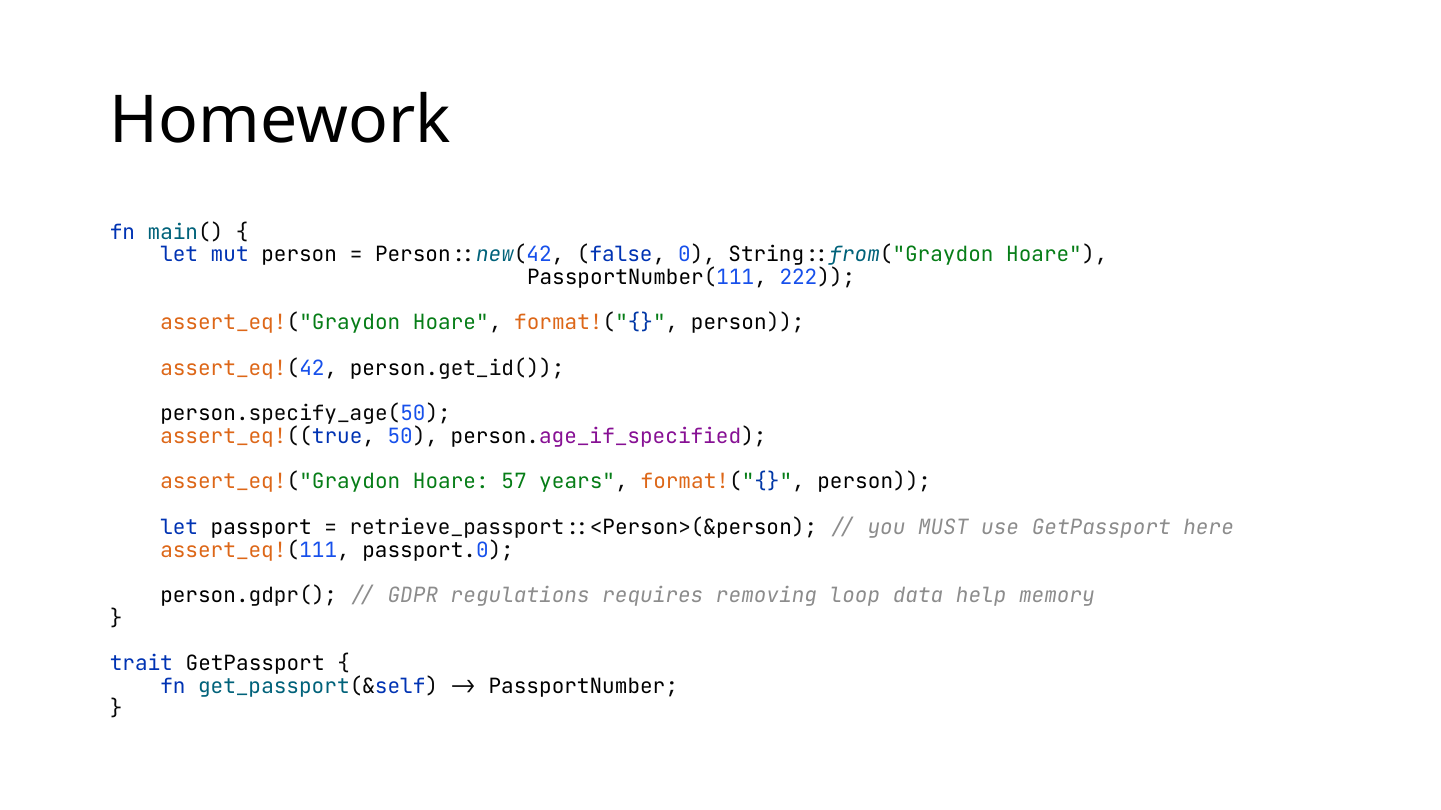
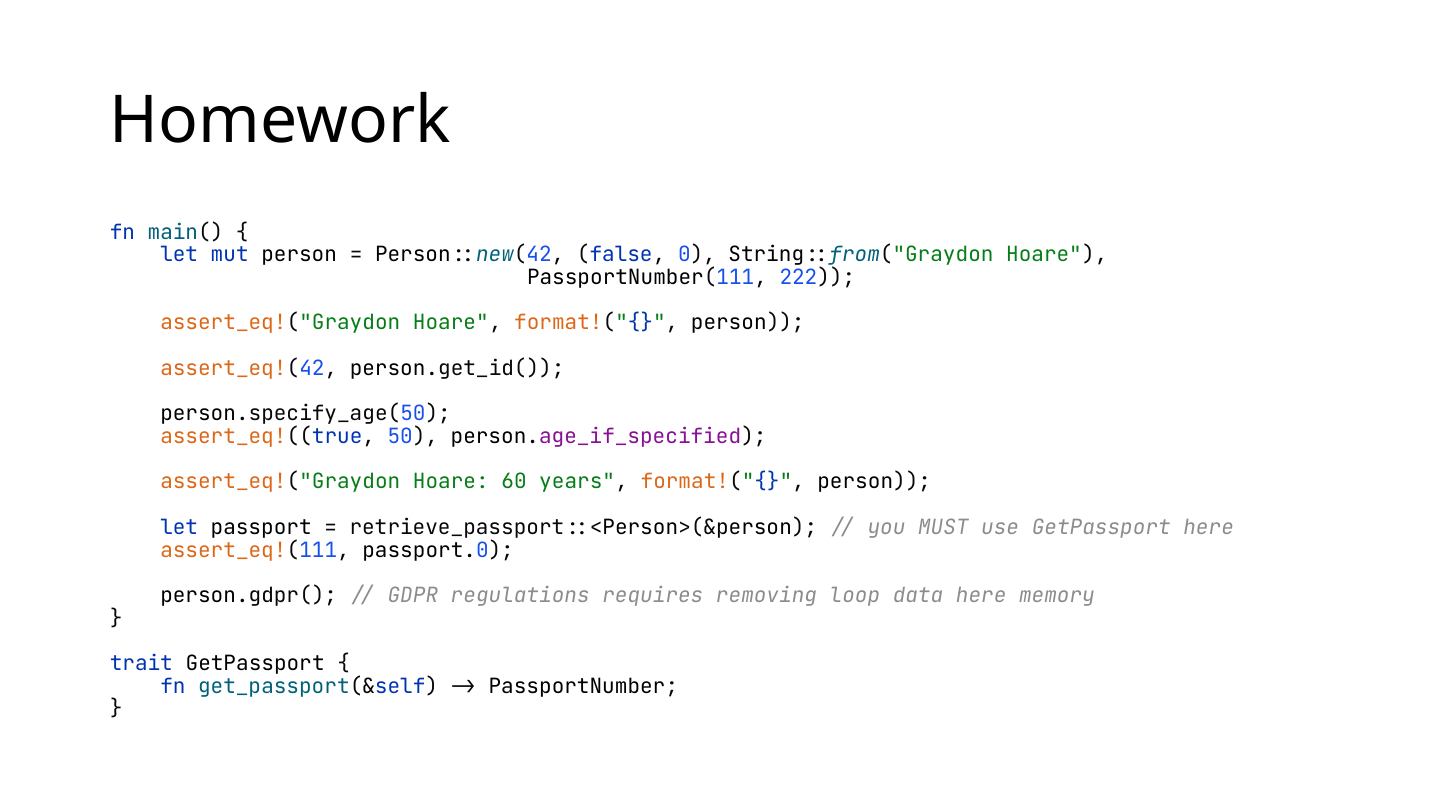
57: 57 -> 60 (514, 482)
data help: help -> here (981, 596)
